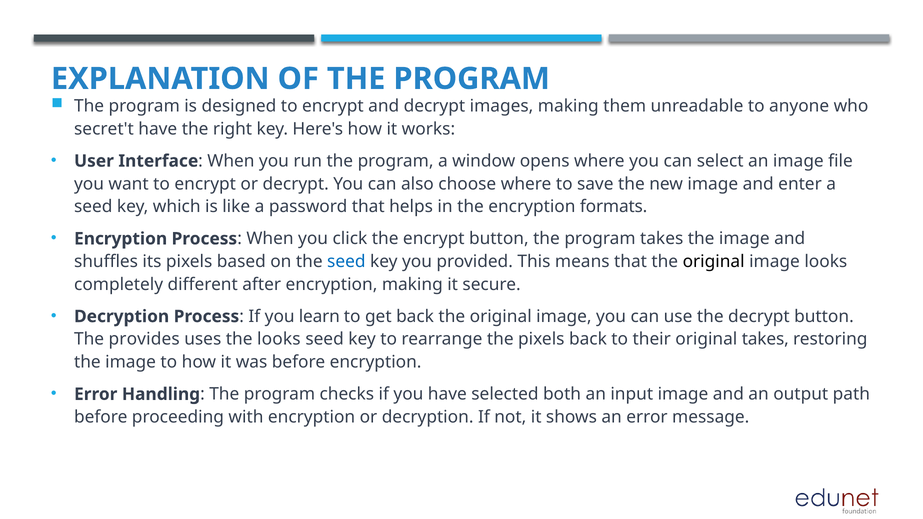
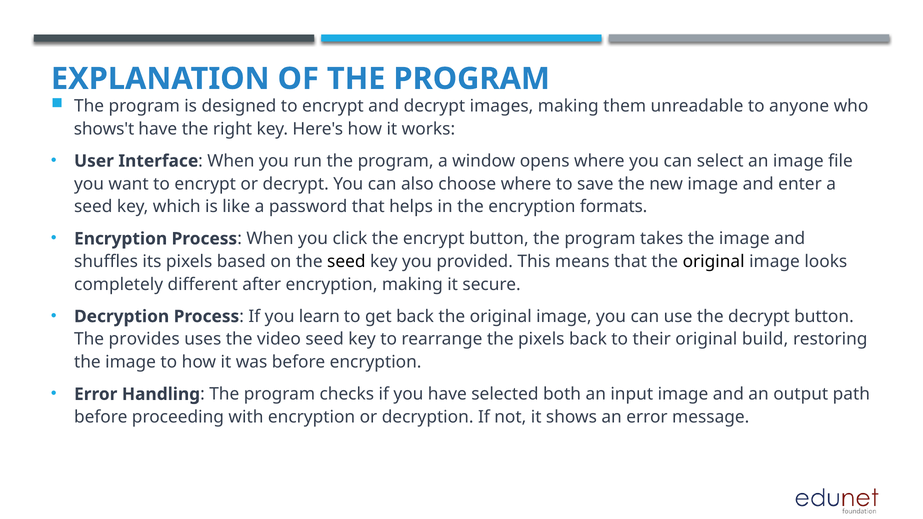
secret't: secret't -> shows't (104, 129)
seed colour: blue -> black (346, 262)
the looks: looks -> video (279, 339)
original takes: takes -> build (765, 339)
